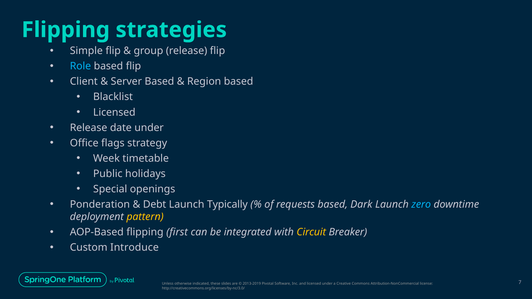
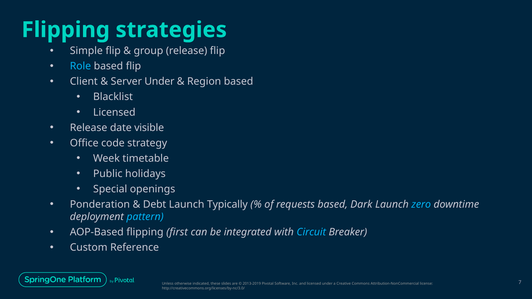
Server Based: Based -> Under (159, 82)
date under: under -> visible (149, 128)
flags: flags -> code (113, 143)
pattern colour: yellow -> light blue (145, 217)
Circuit colour: yellow -> light blue (311, 232)
Introduce: Introduce -> Reference (135, 248)
